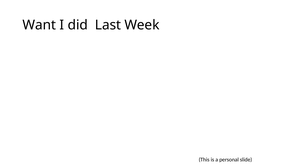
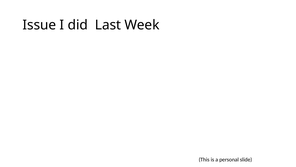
Want: Want -> Issue (39, 25)
